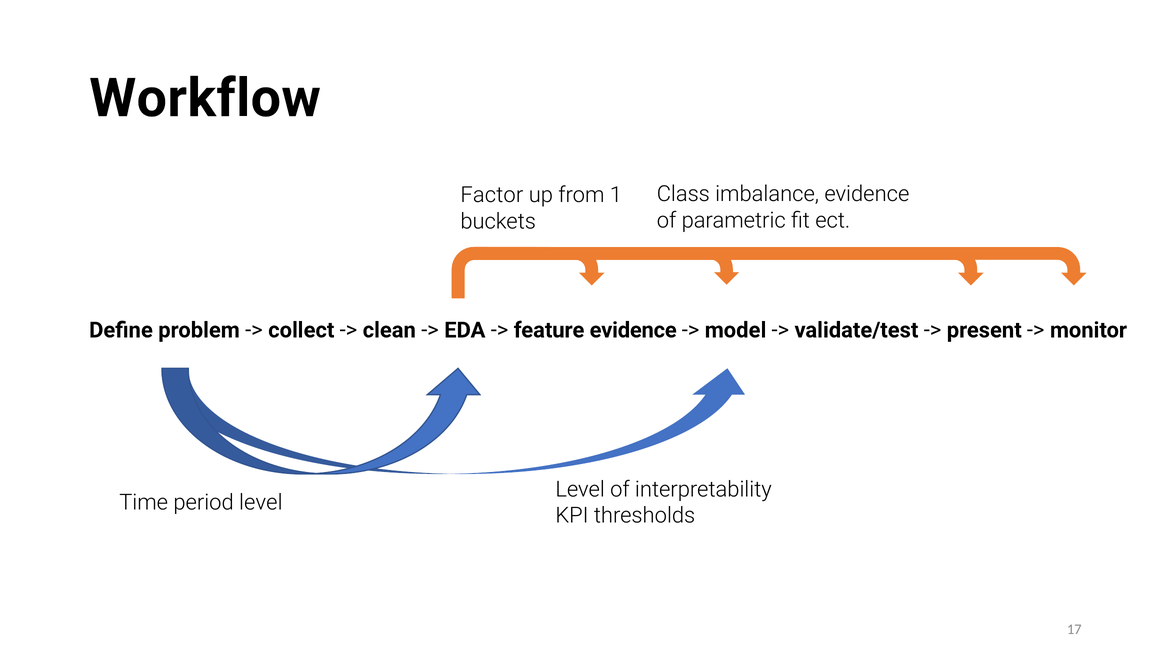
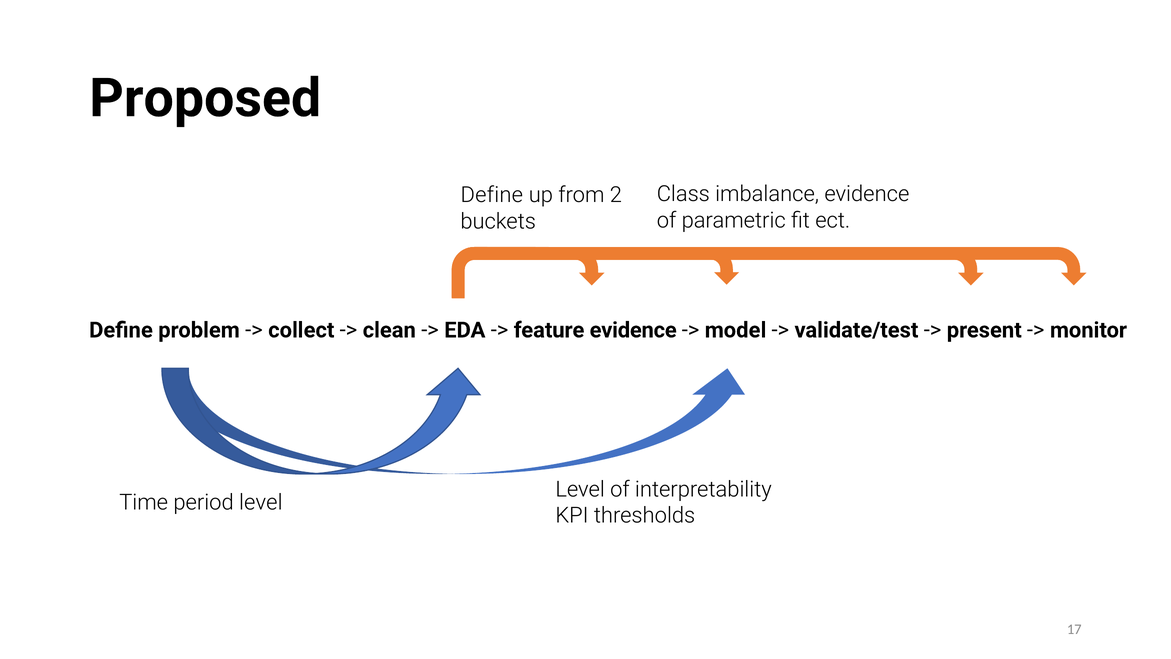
Workflow: Workflow -> Proposed (205, 98)
Factor: Factor -> Define (492, 195)
1: 1 -> 2 (616, 195)
